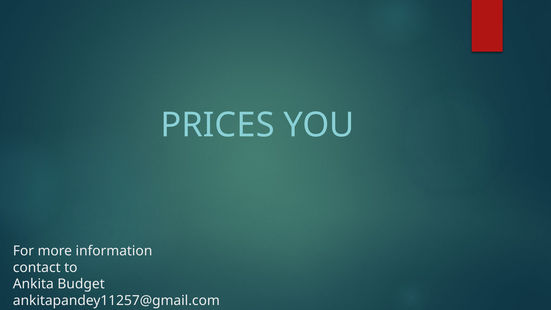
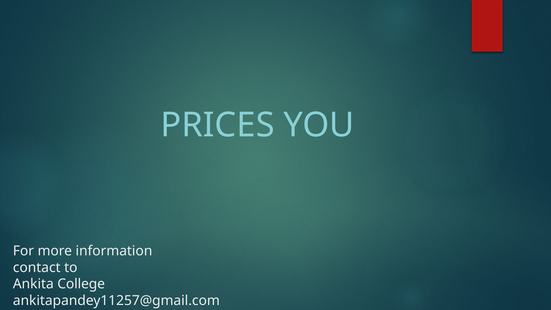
Budget: Budget -> College (81, 284)
